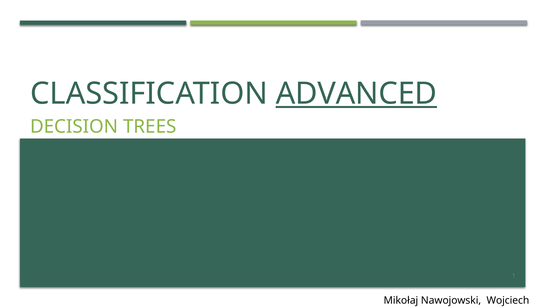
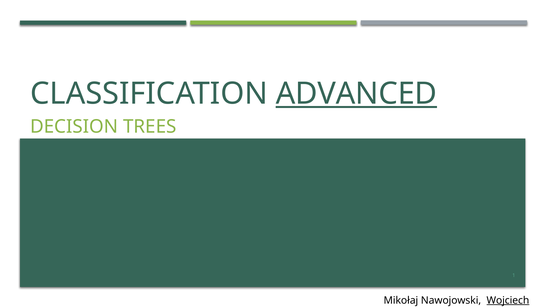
Wojciech underline: none -> present (508, 300)
